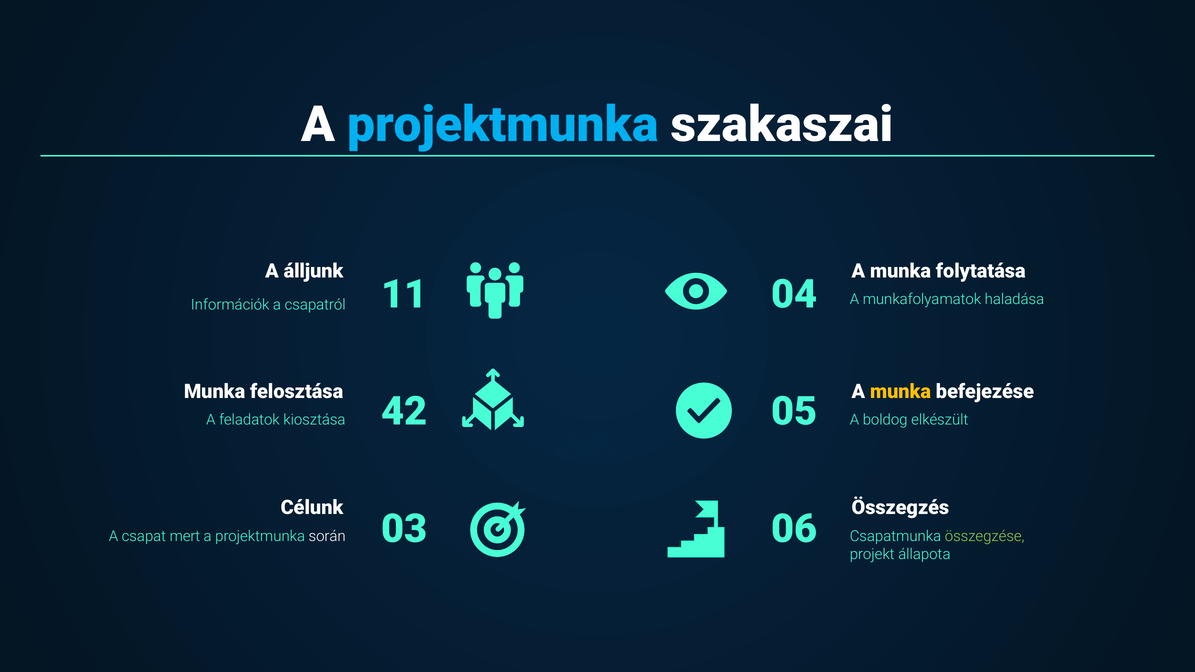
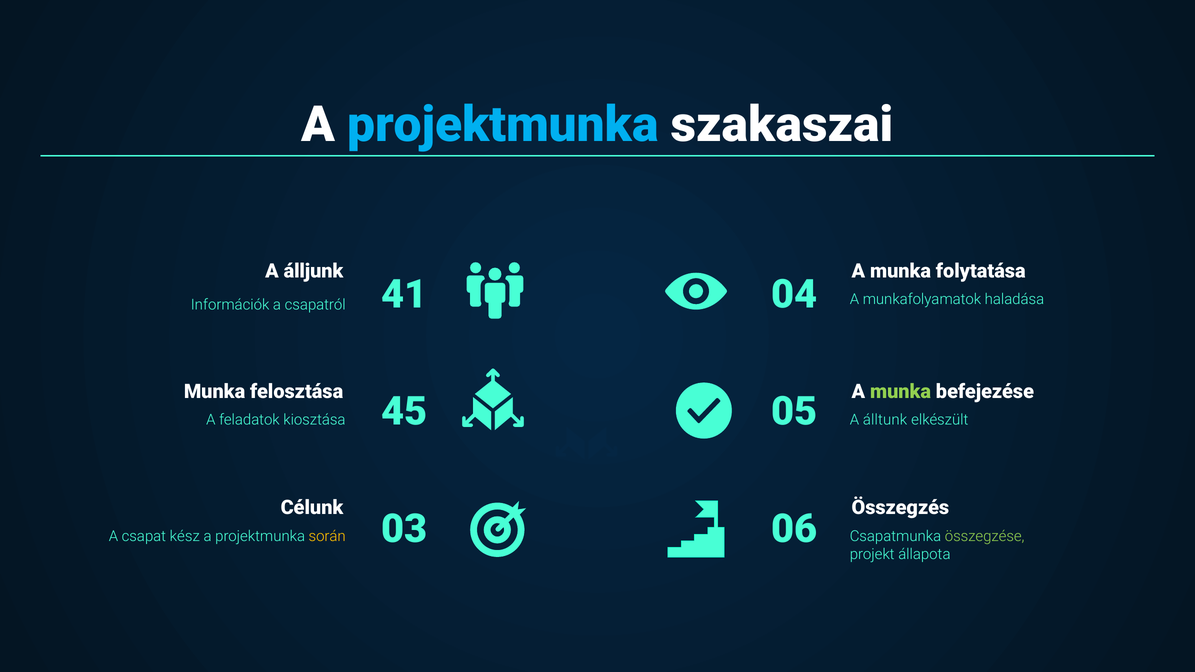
11: 11 -> 41 (404, 295)
munka colour: yellow -> light green (901, 392)
42: 42 -> 45 (404, 412)
boldog: boldog -> álltunk (885, 420)
mert: mert -> kész (185, 536)
során colour: white -> yellow (327, 536)
